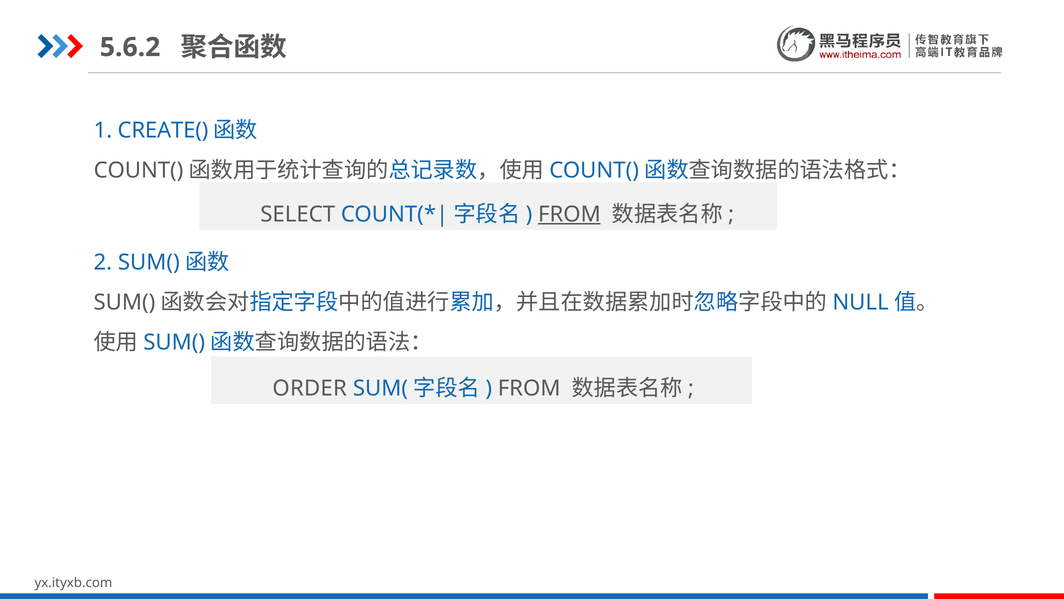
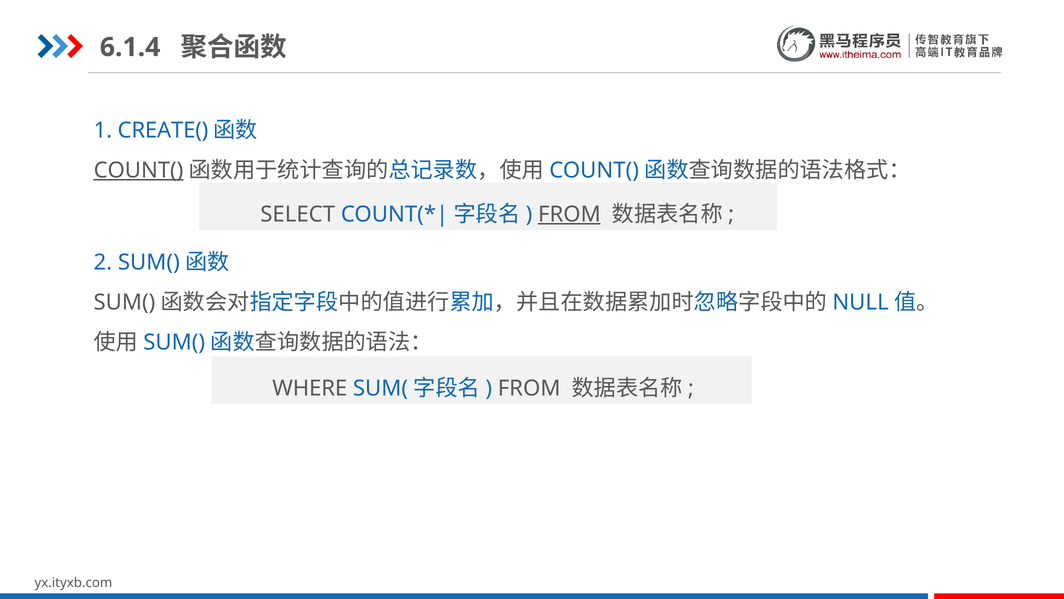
5.6.2: 5.6.2 -> 6.1.4 (130, 47)
COUNT( underline: none -> present (138, 170)
ORDER: ORDER -> WHERE (310, 388)
